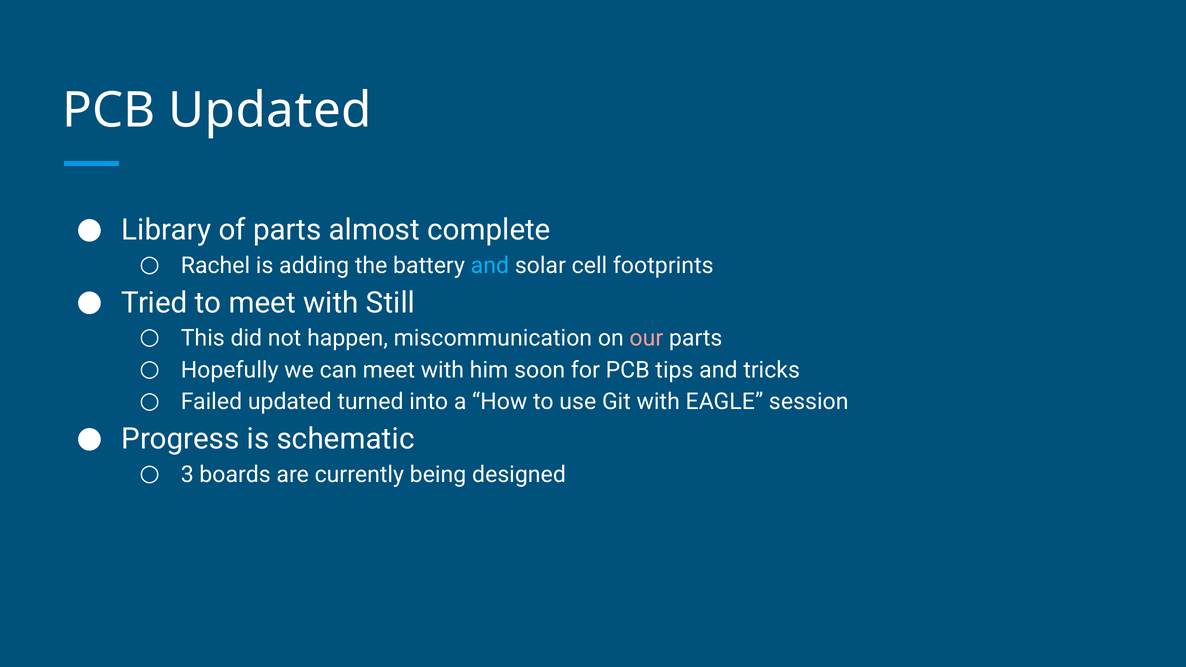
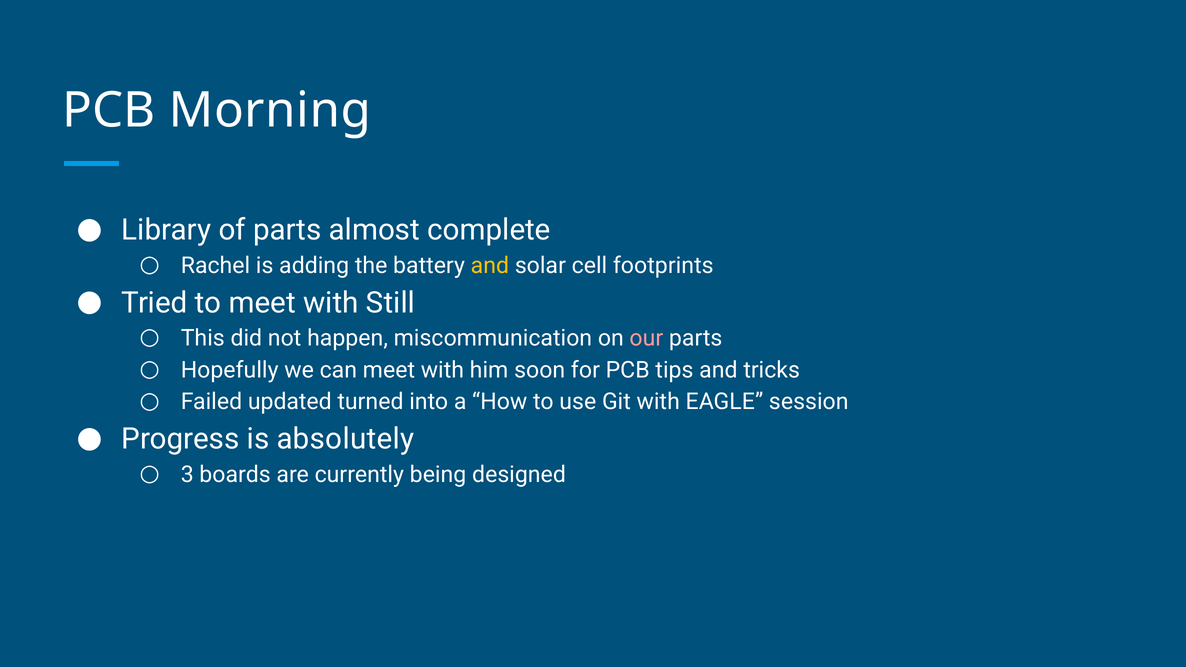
PCB Updated: Updated -> Morning (270, 110)
and colour: light blue -> yellow (490, 266)
schematic: schematic -> absolutely (345, 439)
